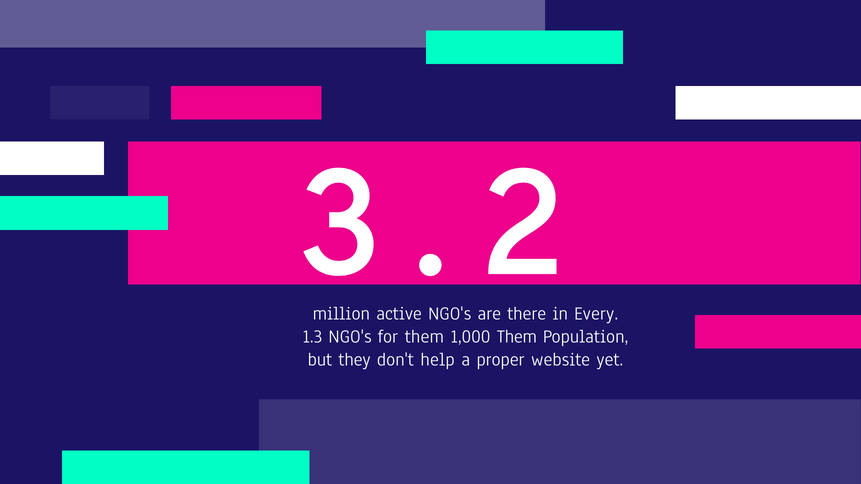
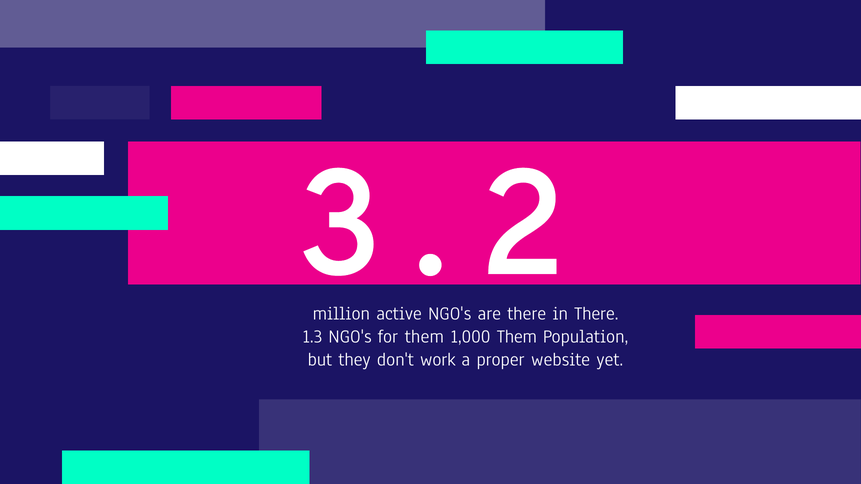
Every: Every -> There (596, 314)
help: help -> work (438, 360)
